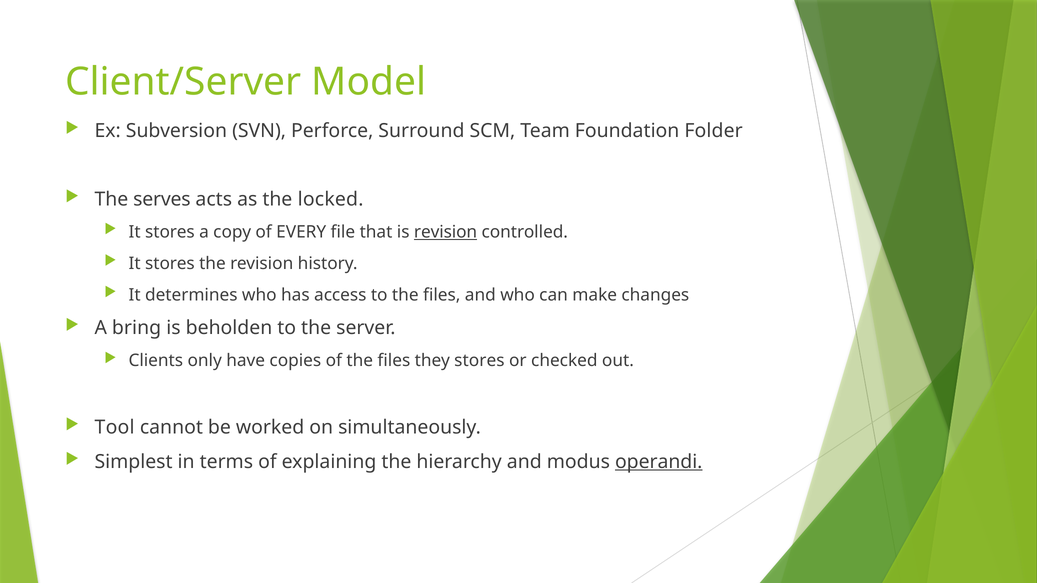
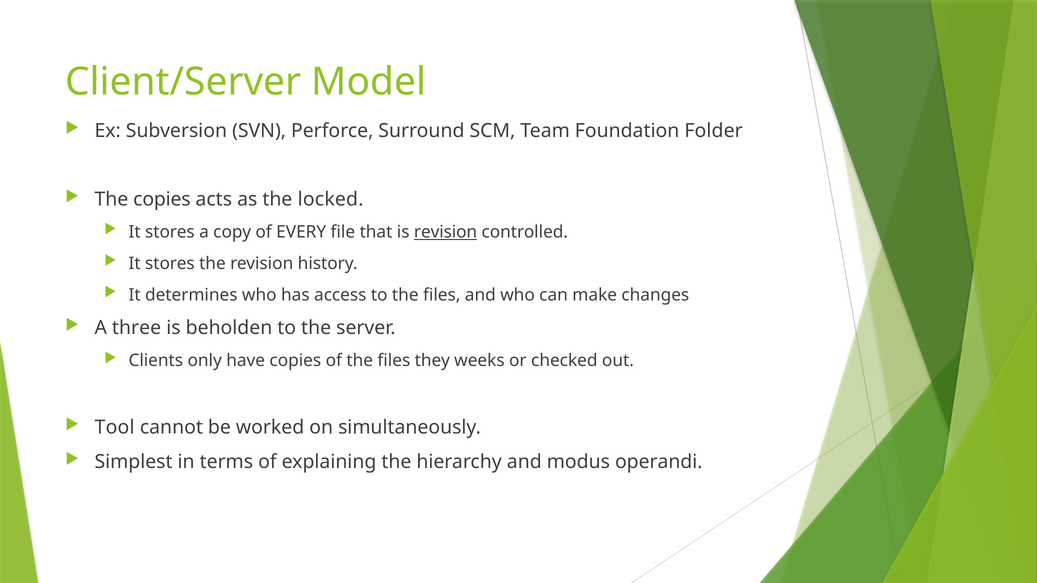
The serves: serves -> copies (162, 199)
bring: bring -> three (137, 328)
they stores: stores -> weeks (479, 361)
operandi underline: present -> none (659, 462)
